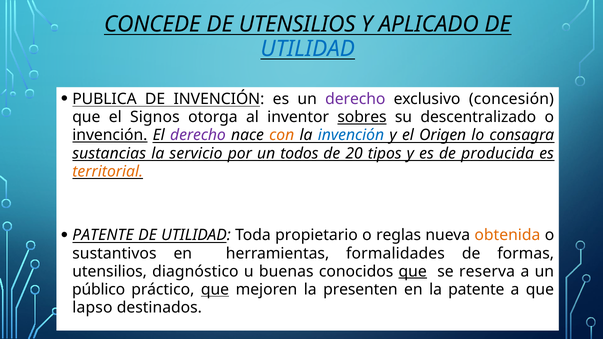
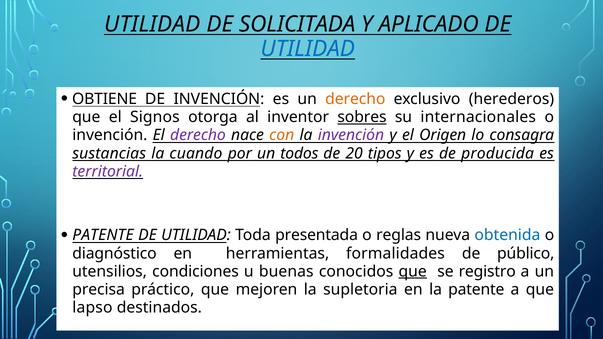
CONCEDE: CONCEDE -> UTILIDAD (152, 24)
DE UTENSILIOS: UTENSILIOS -> SOLICITADA (297, 24)
PUBLICA: PUBLICA -> OBTIENE (105, 99)
derecho colour: purple -> orange (355, 99)
concesión: concesión -> herederos (511, 99)
descentralizado: descentralizado -> internacionales (478, 117)
invención underline: present -> none (110, 135)
invención colour: blue -> purple (351, 135)
servicio: servicio -> cuando (196, 153)
territorial colour: orange -> purple (108, 172)
propietario: propietario -> presentada (317, 235)
obtenida colour: orange -> blue (507, 235)
sustantivos: sustantivos -> diagnóstico (115, 253)
formas: formas -> público (526, 253)
diagnóstico: diagnóstico -> condiciones (196, 272)
reserva: reserva -> registro (487, 272)
público: público -> precisa (99, 290)
que underline: present -> none (215, 290)
presenten: presenten -> supletoria (360, 290)
